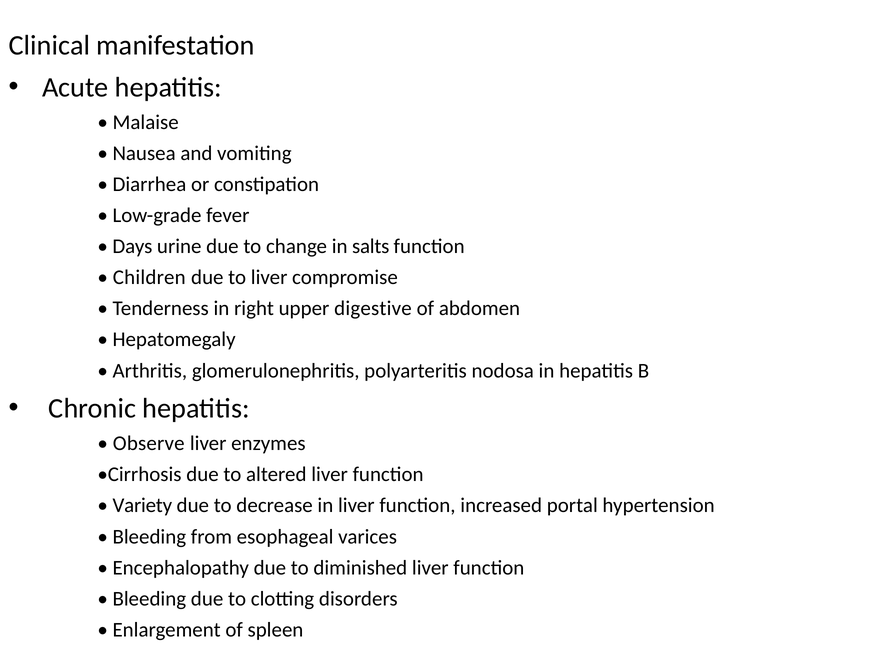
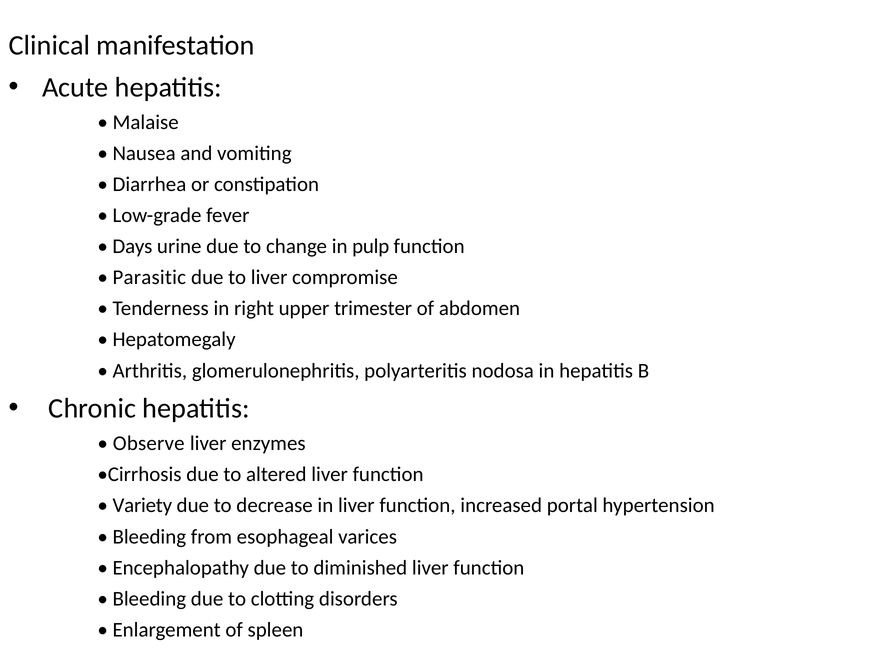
salts: salts -> pulp (371, 246)
Children: Children -> Parasitic (149, 277)
digestive: digestive -> trimester (373, 308)
